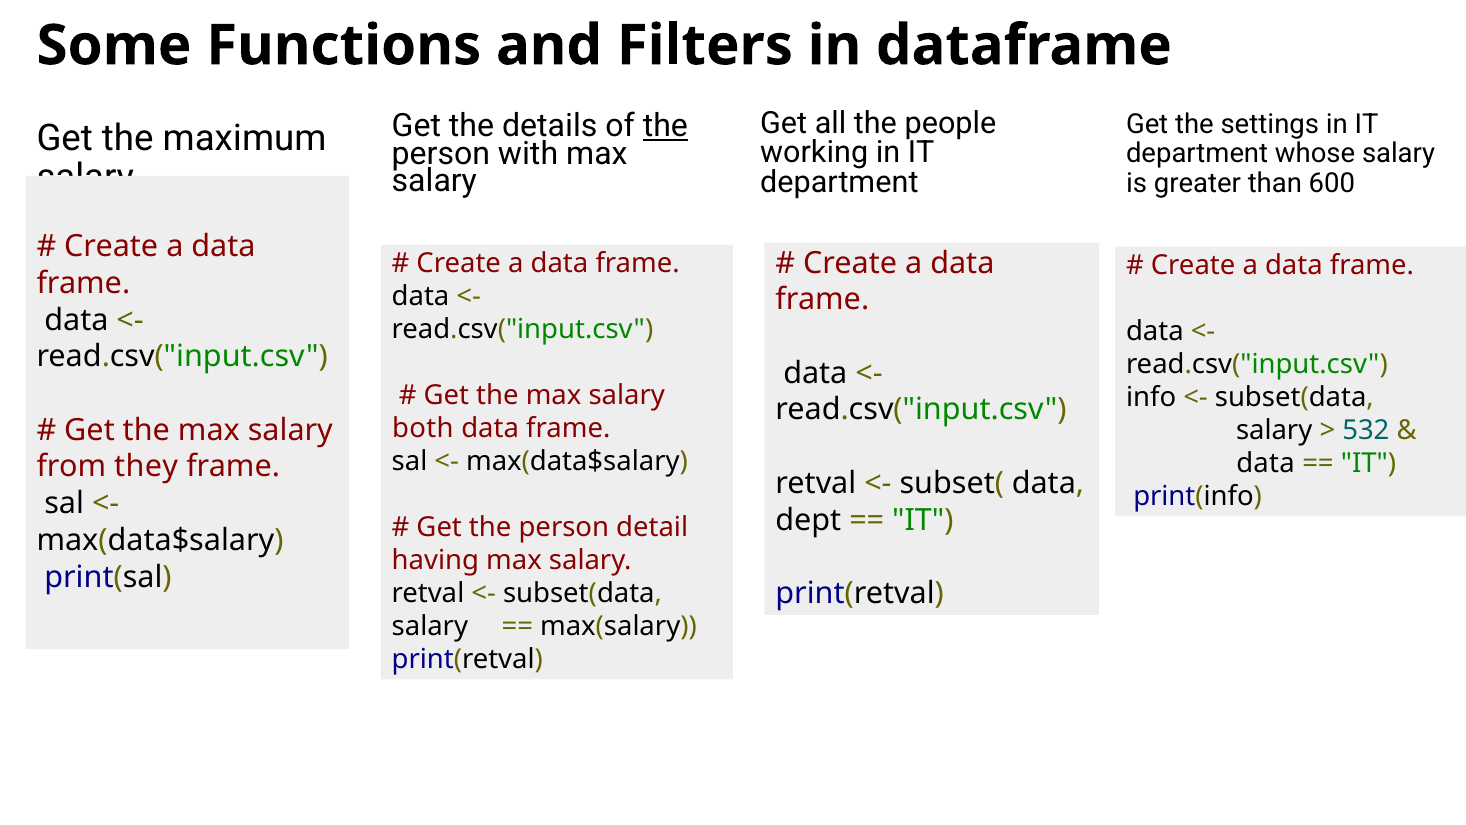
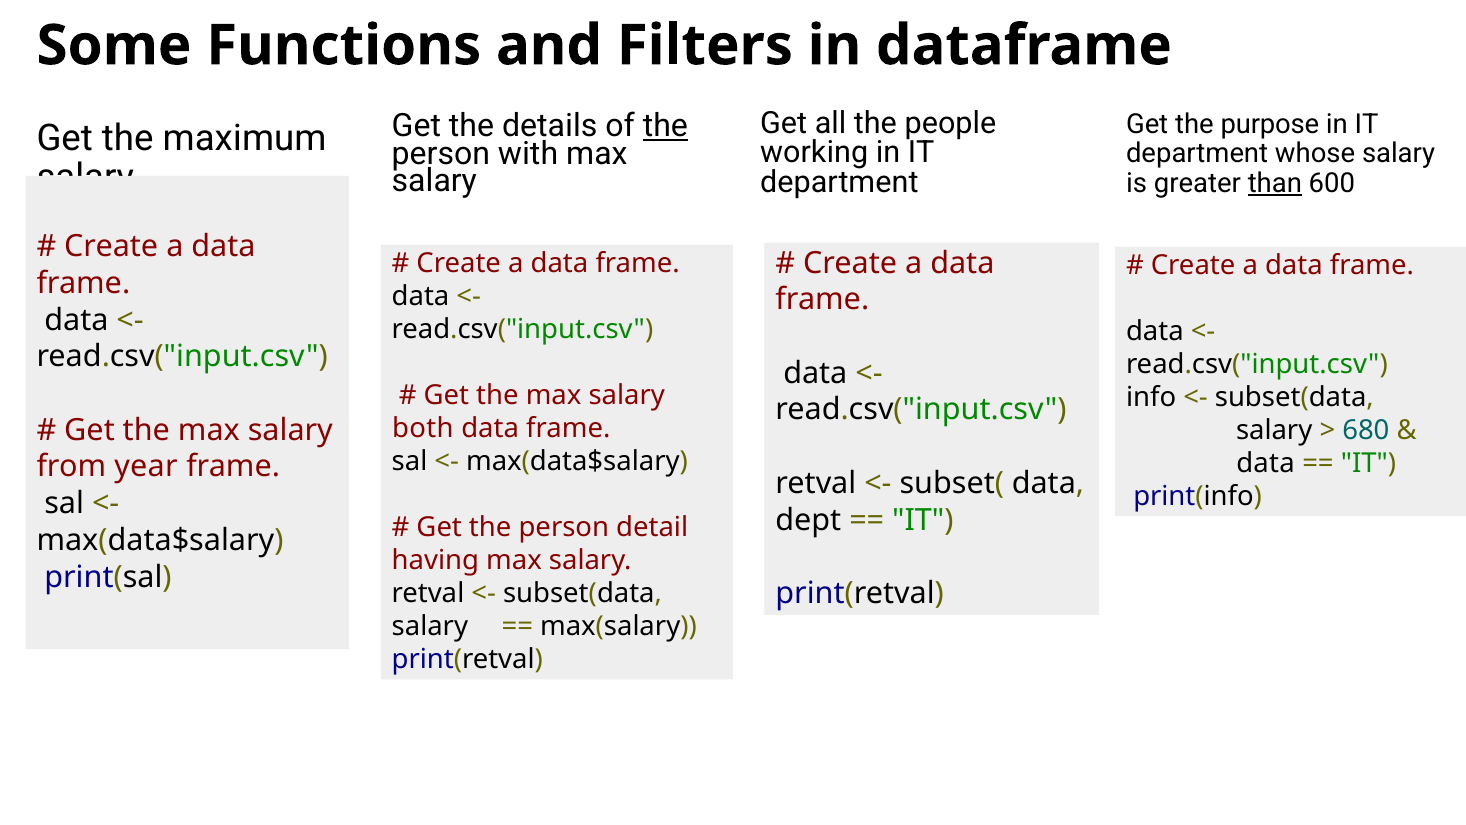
settings: settings -> purpose (1270, 124)
than underline: none -> present (1275, 183)
532: 532 -> 680 (1366, 430)
they: they -> year (146, 467)
